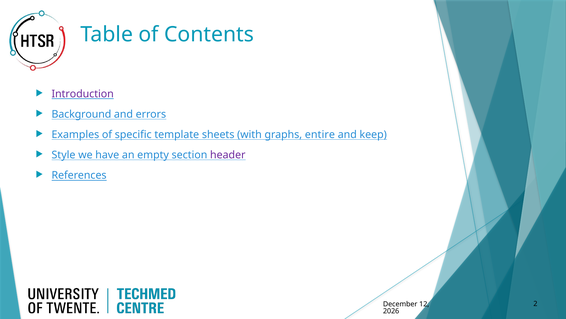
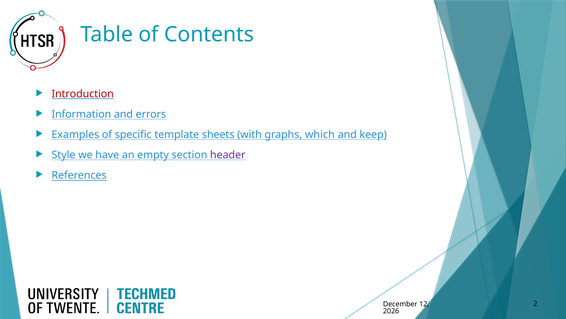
Introduction colour: purple -> red (83, 94)
Background: Background -> Information (81, 114)
entire: entire -> which (320, 134)
